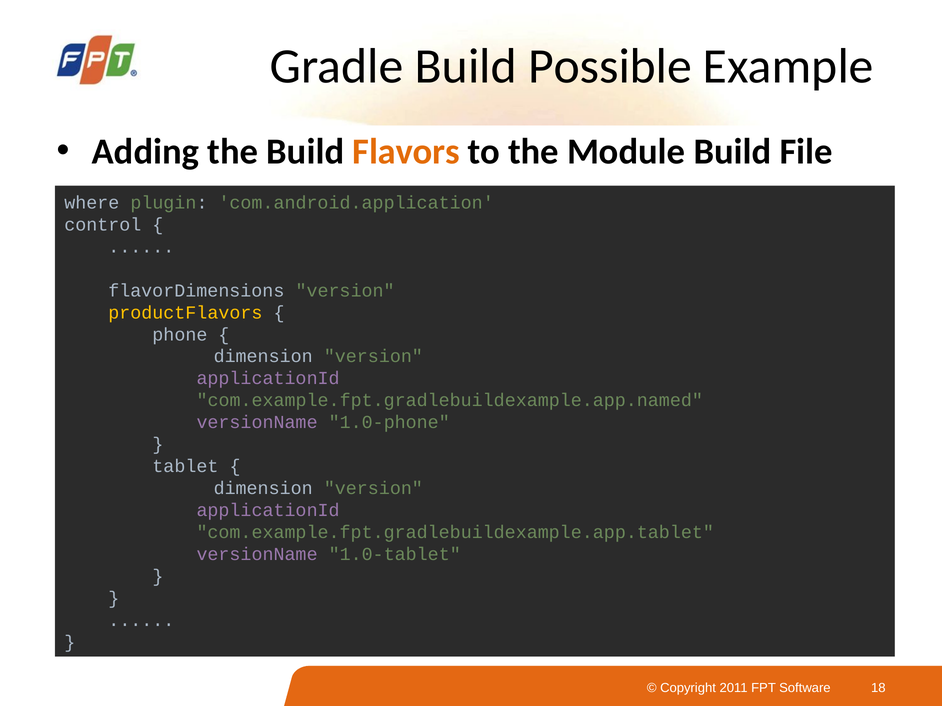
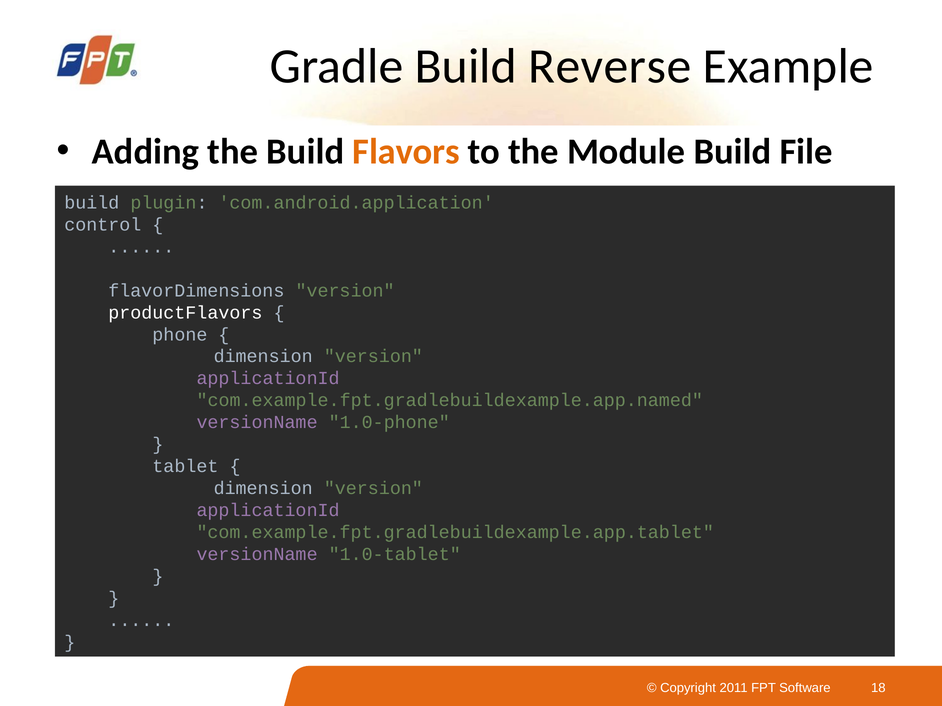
Possible: Possible -> Reverse (610, 66)
where: where -> build (92, 203)
productFlavors colour: yellow -> white (185, 313)
